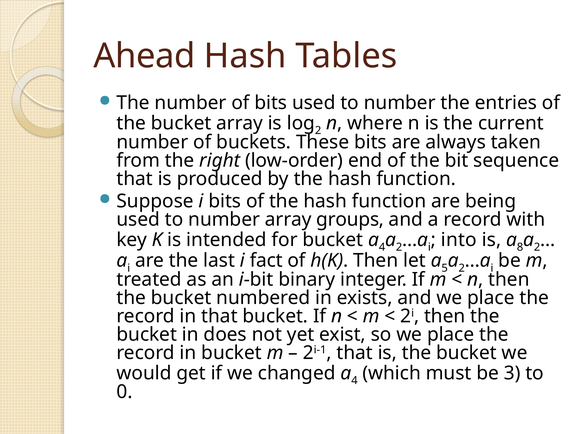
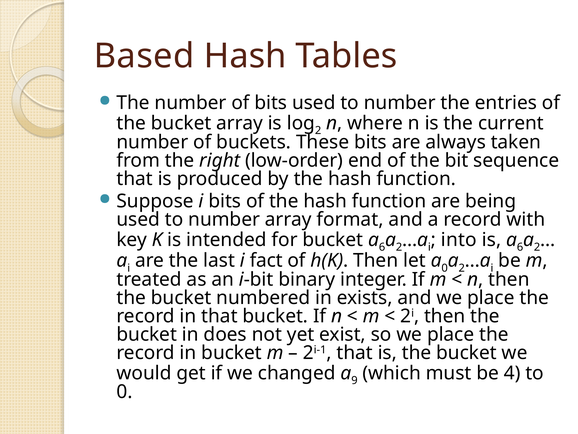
Ahead: Ahead -> Based (144, 56)
groups: groups -> format (350, 219)
bucket a 4: 4 -> 6 (382, 247)
is a 8: 8 -> 6 (520, 247)
a 5: 5 -> 0 (445, 268)
changed a 4: 4 -> 9 (354, 380)
3: 3 -> 4 (512, 373)
